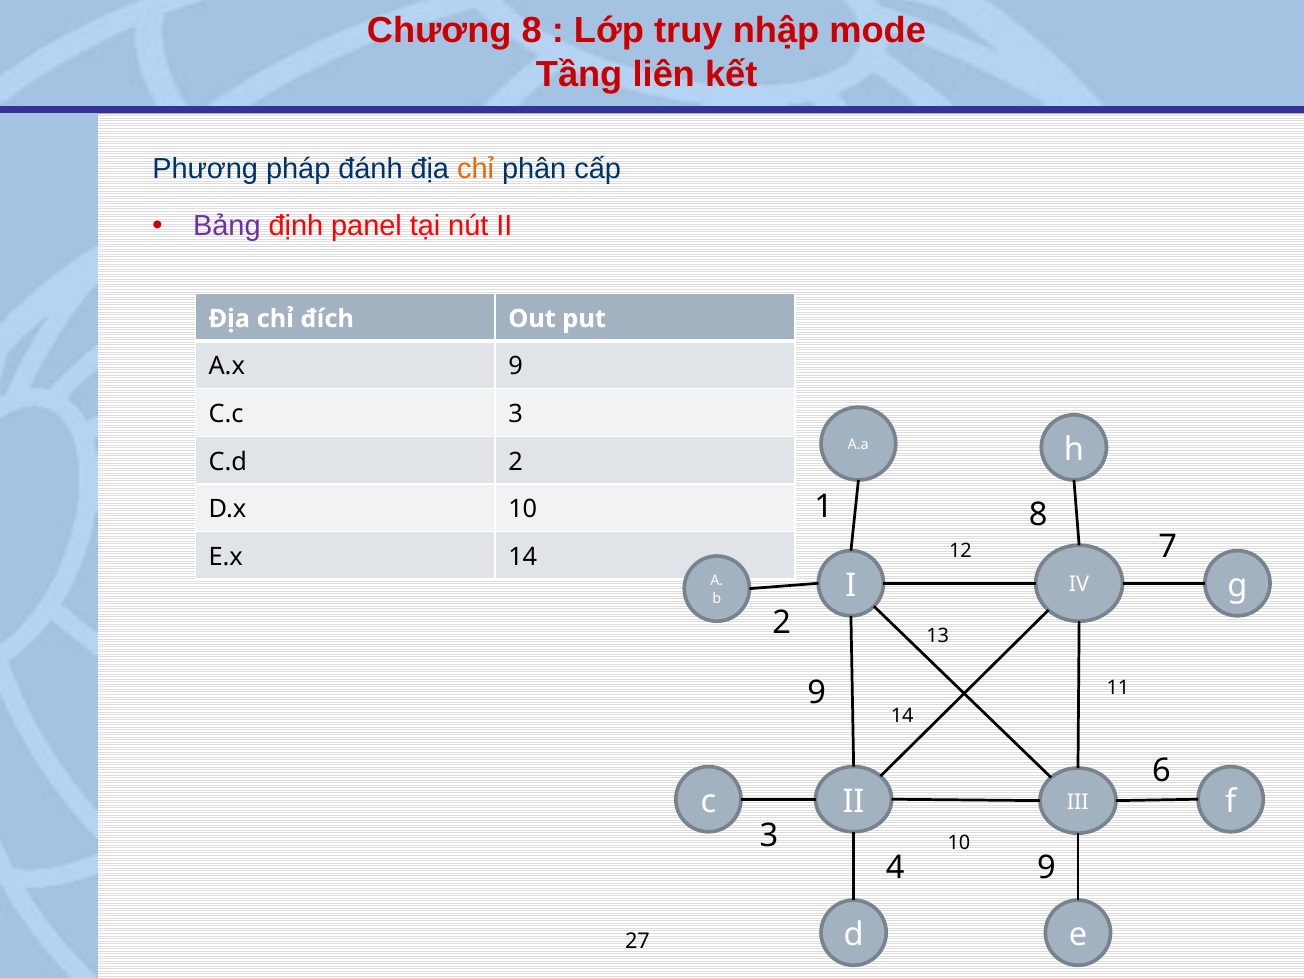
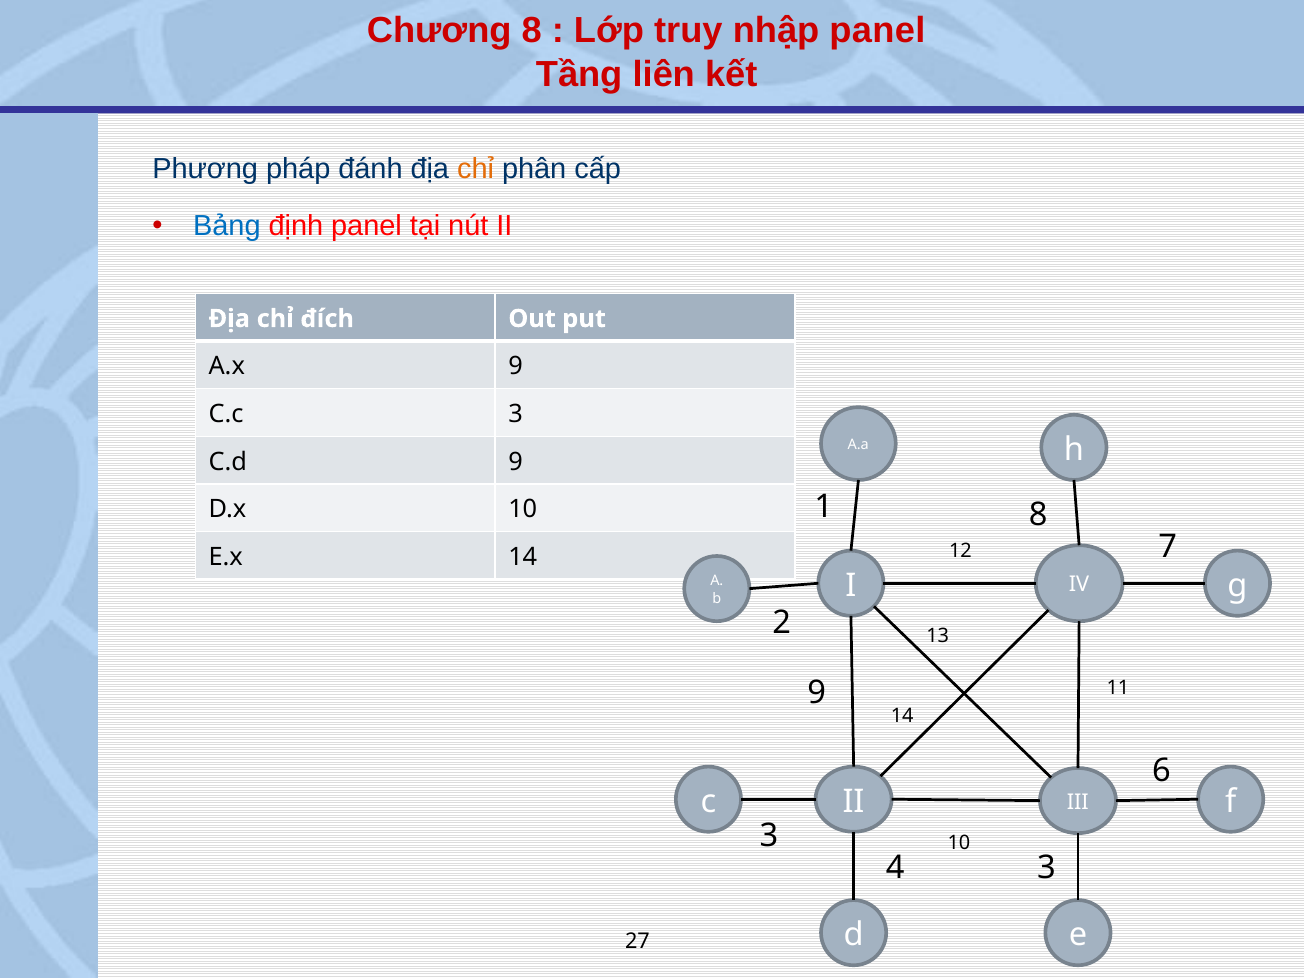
nhập mode: mode -> panel (877, 31)
Bảng colour: purple -> blue (227, 226)
C.d 2: 2 -> 9 (516, 462)
4 9: 9 -> 3 (1047, 868)
